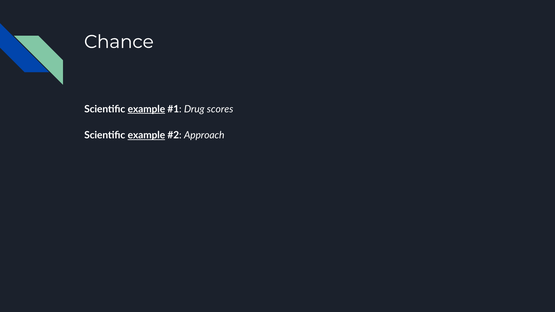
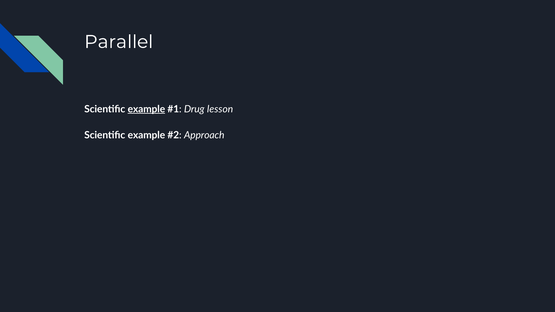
Chance: Chance -> Parallel (119, 42)
scores: scores -> lesson (220, 109)
example underline: present -> none (146, 135)
